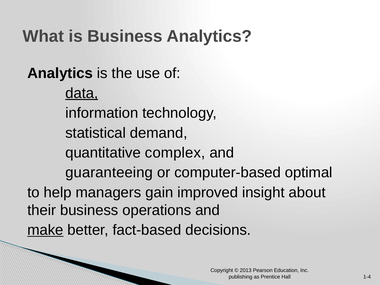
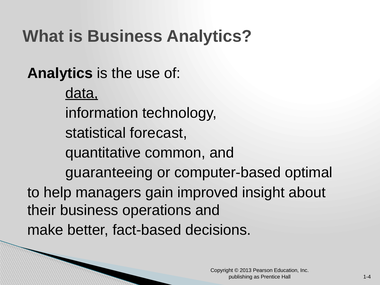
demand: demand -> forecast (159, 133)
complex: complex -> common (175, 153)
make underline: present -> none (45, 230)
